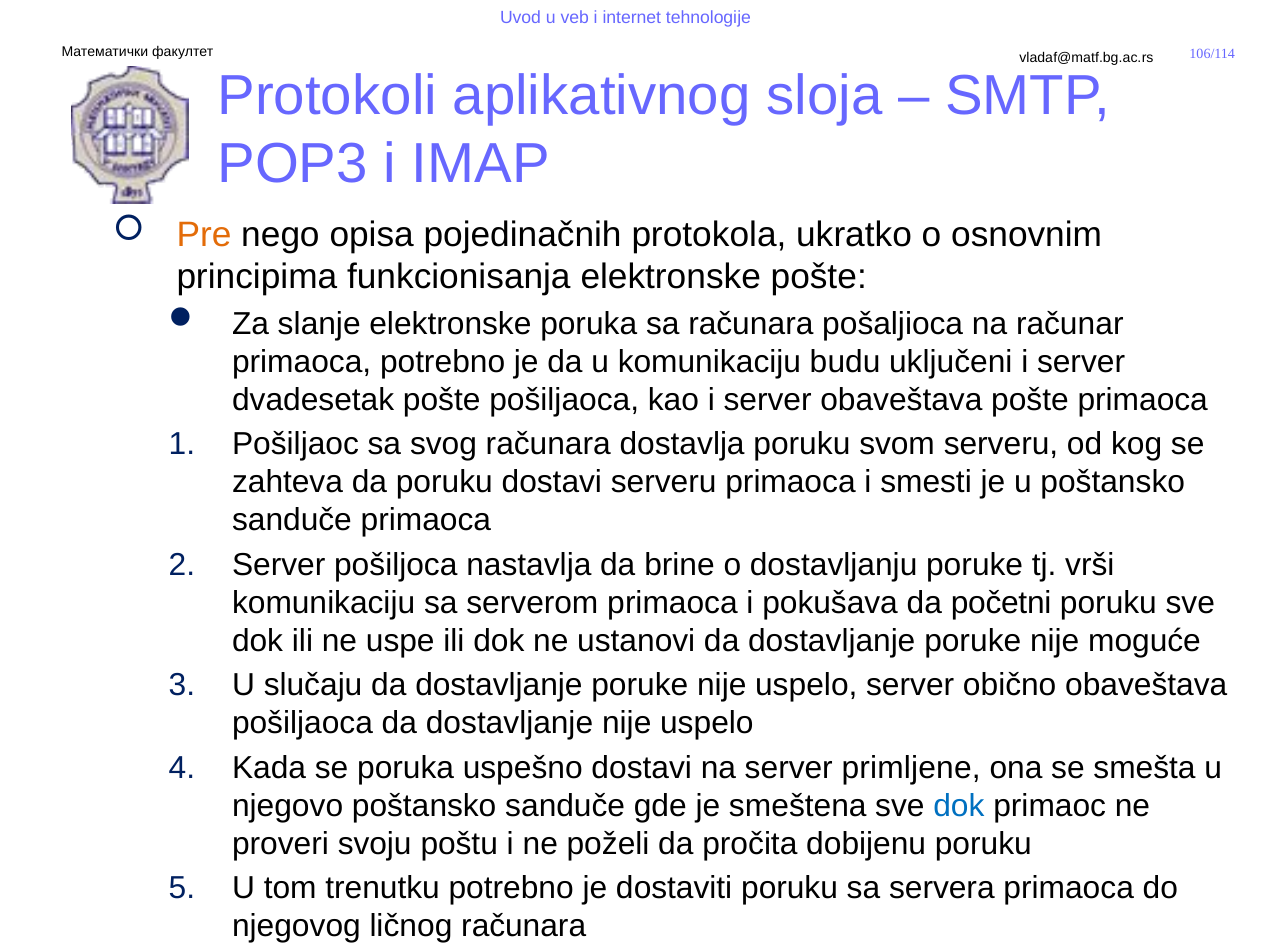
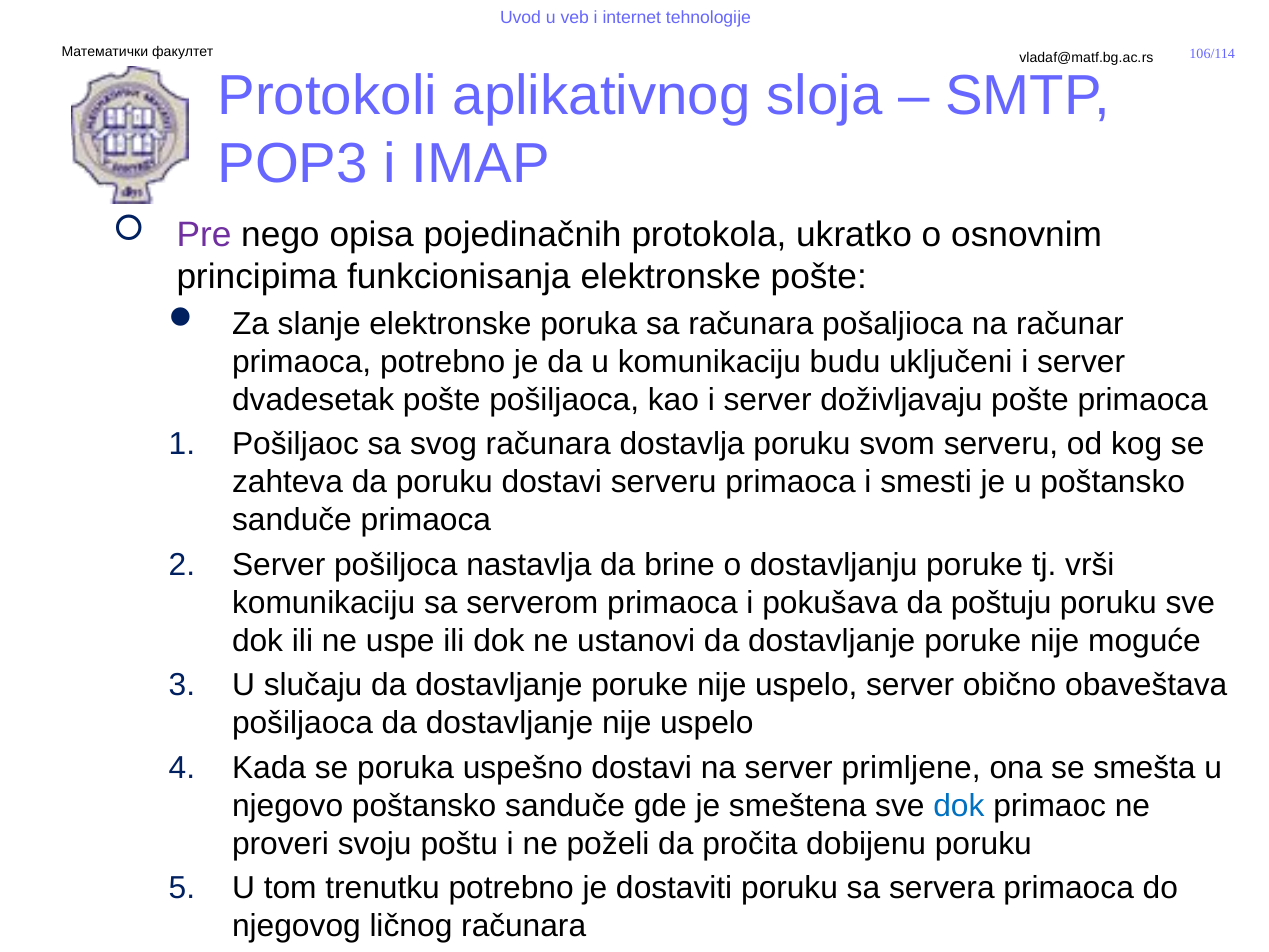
Pre colour: orange -> purple (204, 235)
server obaveštava: obaveštava -> doživljavaju (901, 400)
početni: početni -> poštuju (1001, 603)
